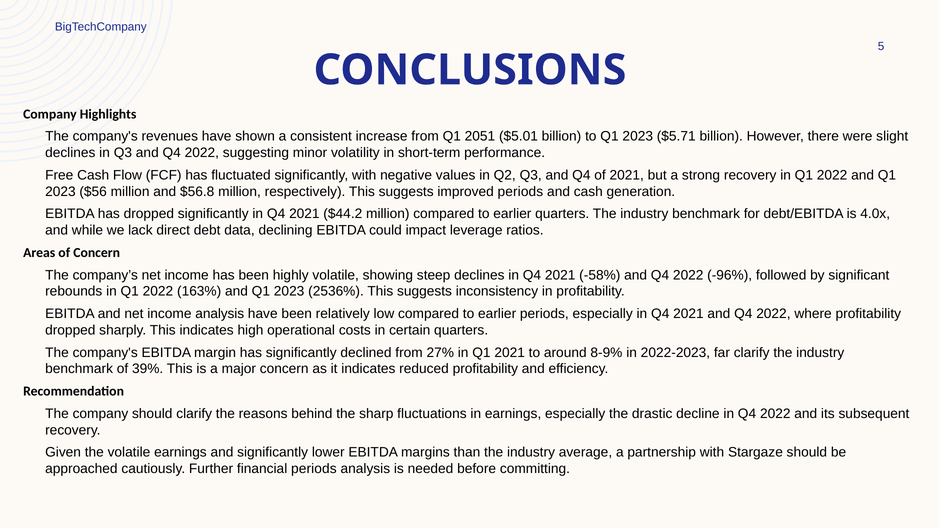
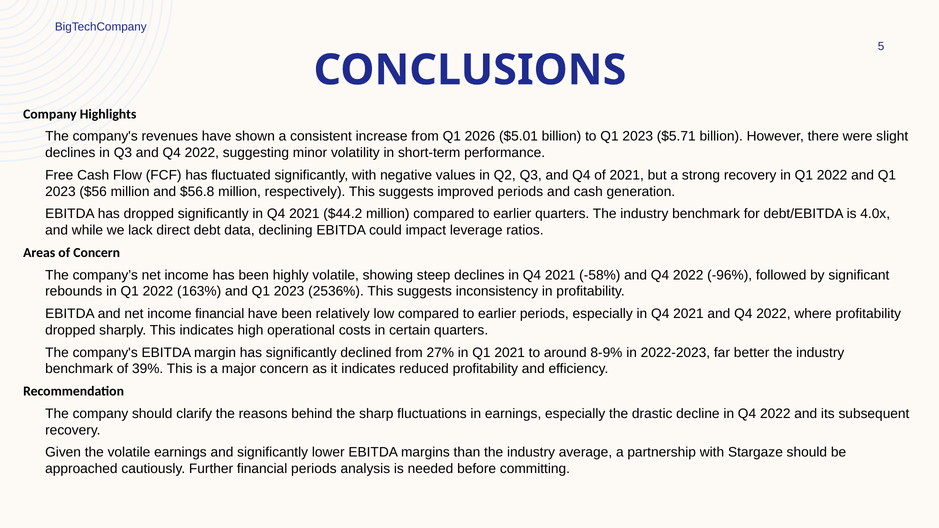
2051: 2051 -> 2026 (480, 137)
income analysis: analysis -> financial (220, 314)
far clarify: clarify -> better (752, 353)
